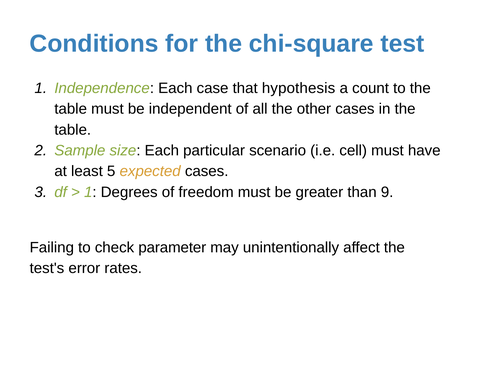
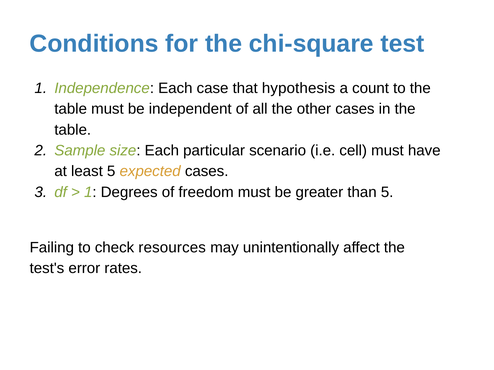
than 9: 9 -> 5 (387, 192)
parameter: parameter -> resources (172, 248)
